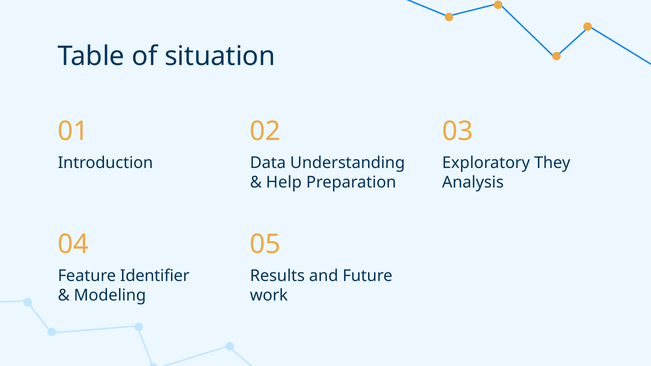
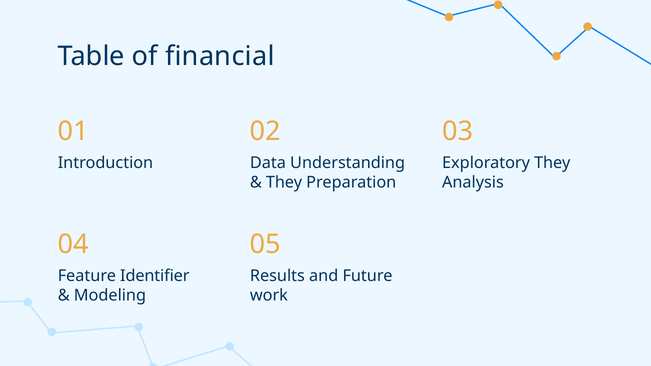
situation: situation -> financial (220, 56)
Help: Help -> They (284, 182)
